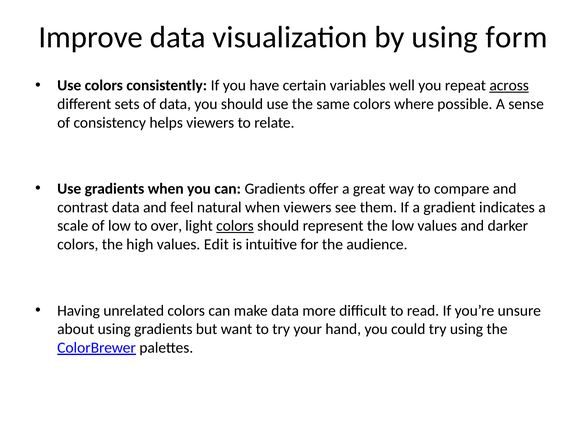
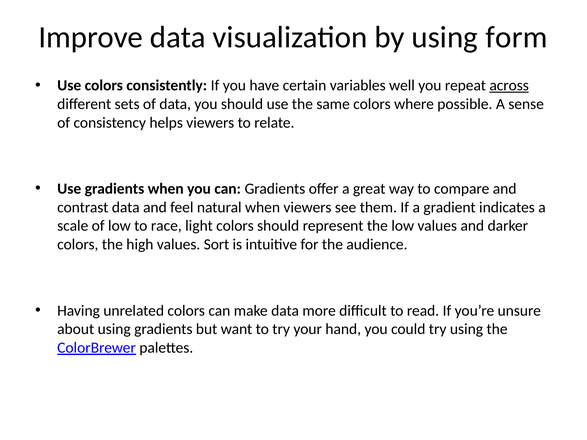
over: over -> race (166, 226)
colors underline: present -> none (235, 226)
Edit: Edit -> Sort (217, 245)
